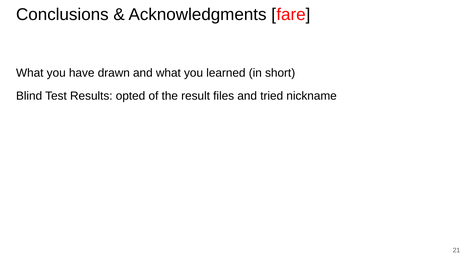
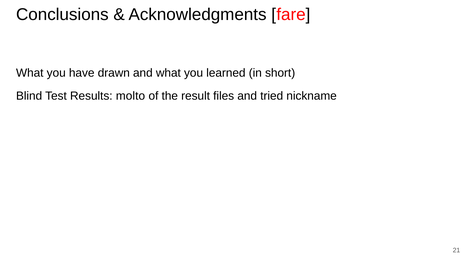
opted: opted -> molto (130, 96)
